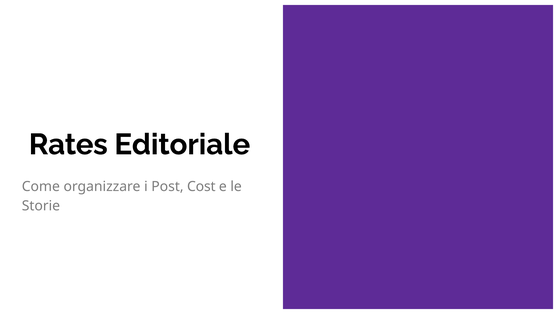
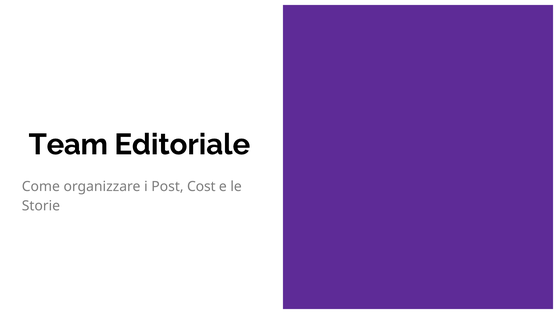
Rates: Rates -> Team (68, 144)
